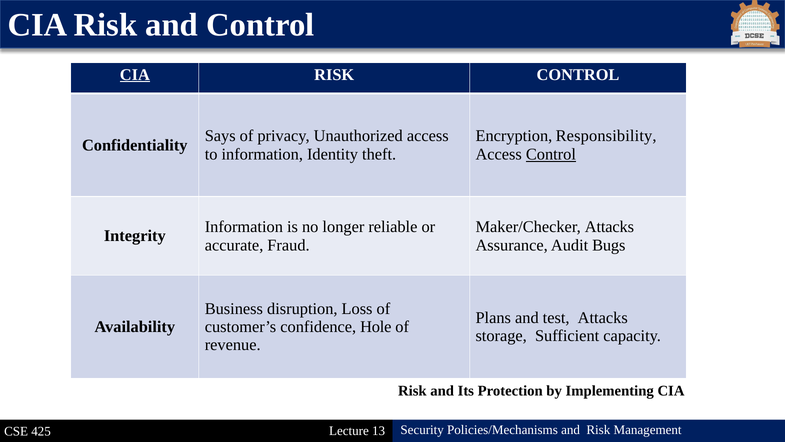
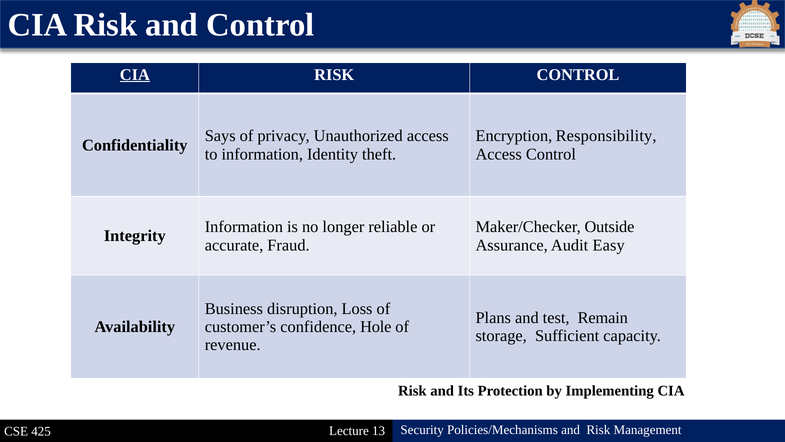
Control underline: present -> none (551, 154)
Maker/Checker Attacks: Attacks -> Outside (609, 227)
Bugs: Bugs -> Easy (609, 245)
test Attacks: Attacks -> Remain (603, 317)
